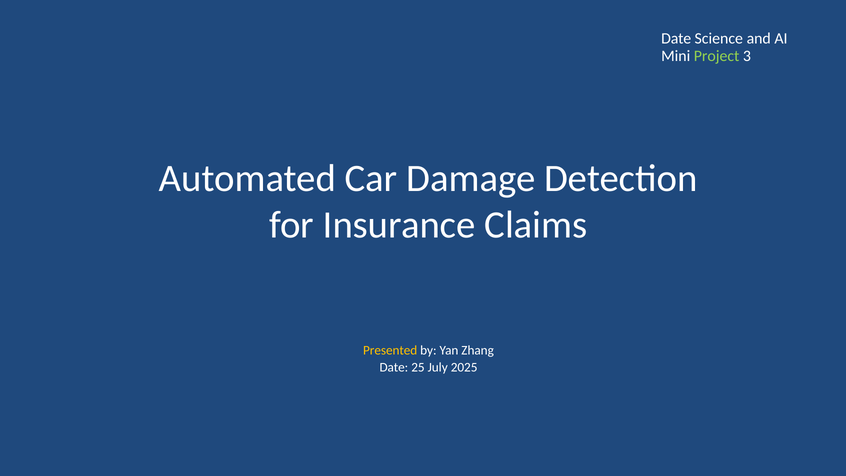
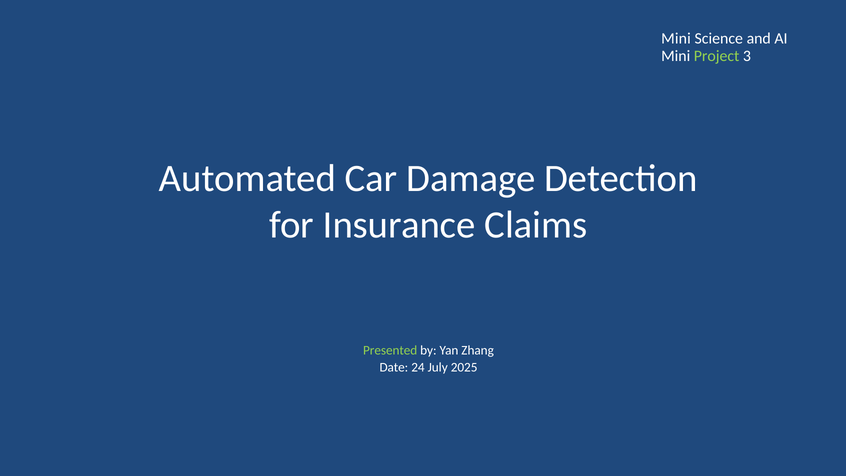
Date: Date -> Mini (676, 39)
Presented colour: yellow -> light green (390, 350)
25: 25 -> 24 (418, 367)
